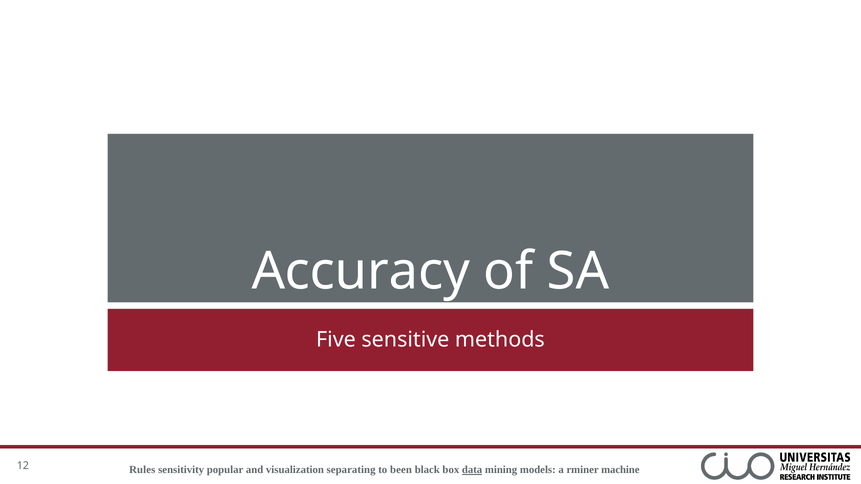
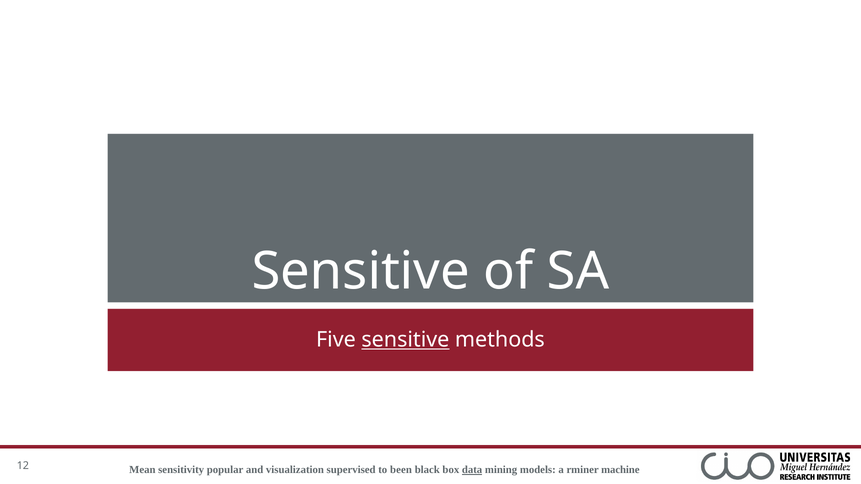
Accuracy: Accuracy -> Sensitive (361, 272)
sensitive underline: none -> present (405, 340)
Rules: Rules -> Mean (142, 470)
separating: separating -> supervised (351, 470)
